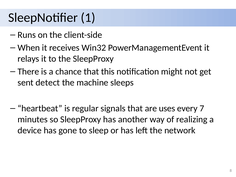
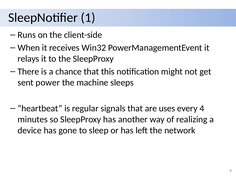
detect: detect -> power (48, 83)
7: 7 -> 4 (202, 108)
